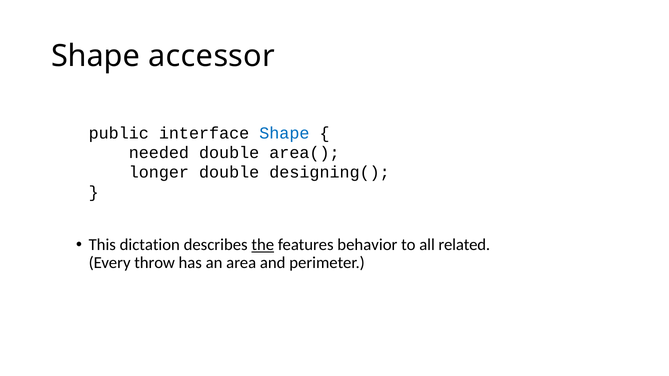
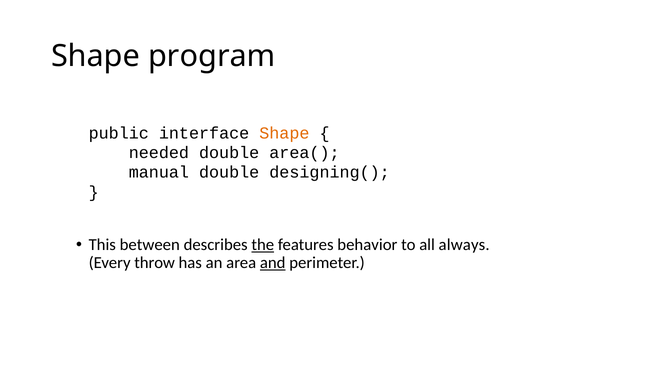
accessor: accessor -> program (212, 56)
Shape colour: blue -> orange (284, 134)
longer: longer -> manual (159, 173)
dictation: dictation -> between (150, 245)
related: related -> always (464, 245)
and underline: none -> present (273, 263)
